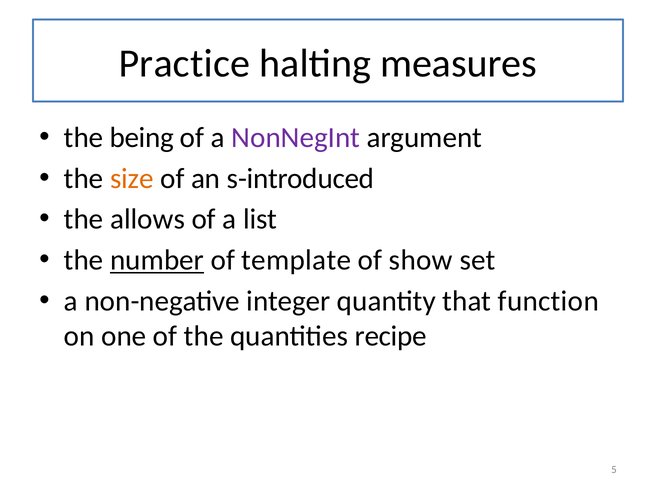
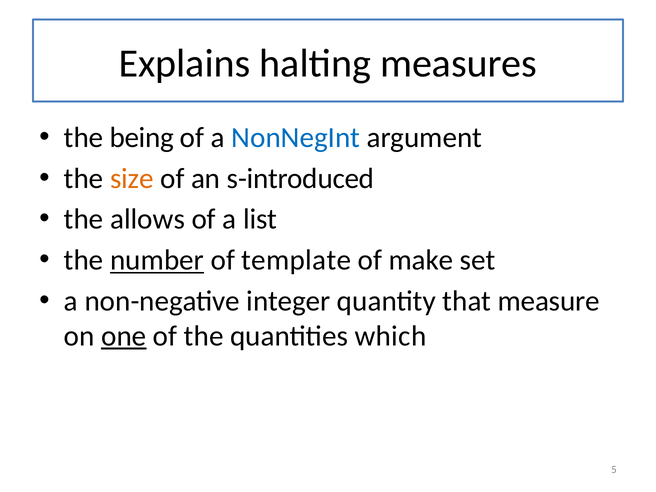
Practice: Practice -> Explains (184, 64)
NonNegInt colour: purple -> blue (296, 138)
show: show -> make (421, 260)
function: function -> measure (549, 301)
one underline: none -> present (124, 336)
recipe: recipe -> which (391, 336)
